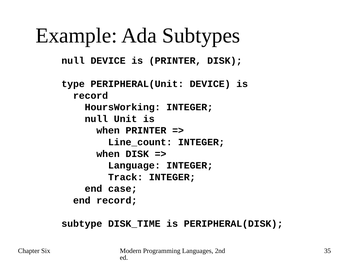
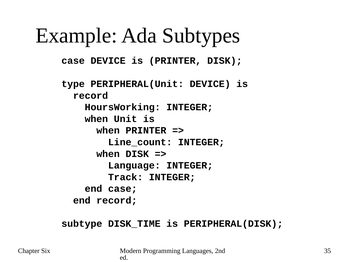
null: null -> case (73, 61)
null: null -> when (96, 119)
